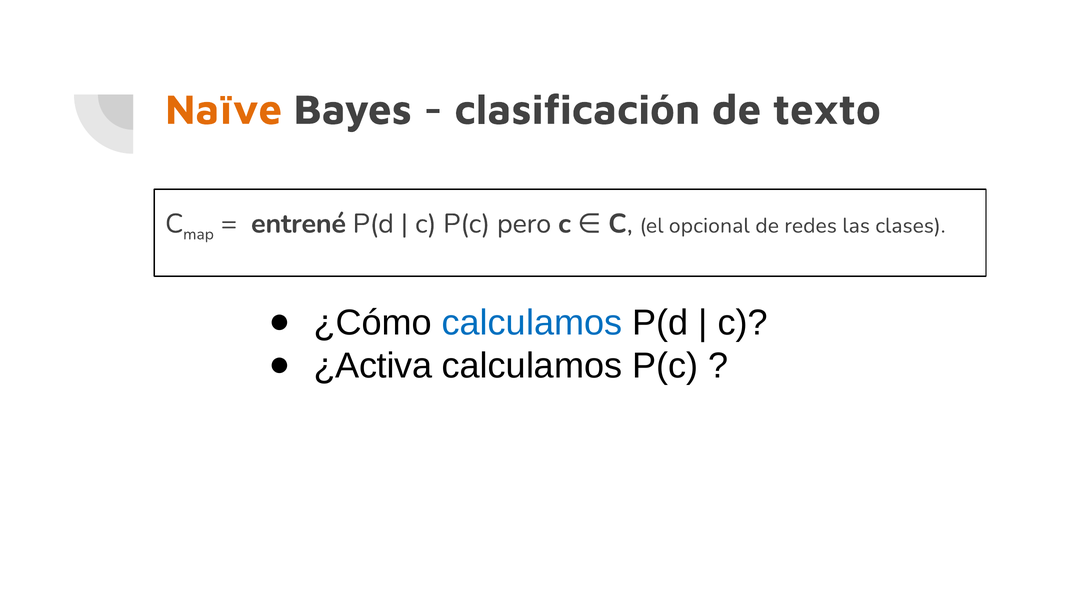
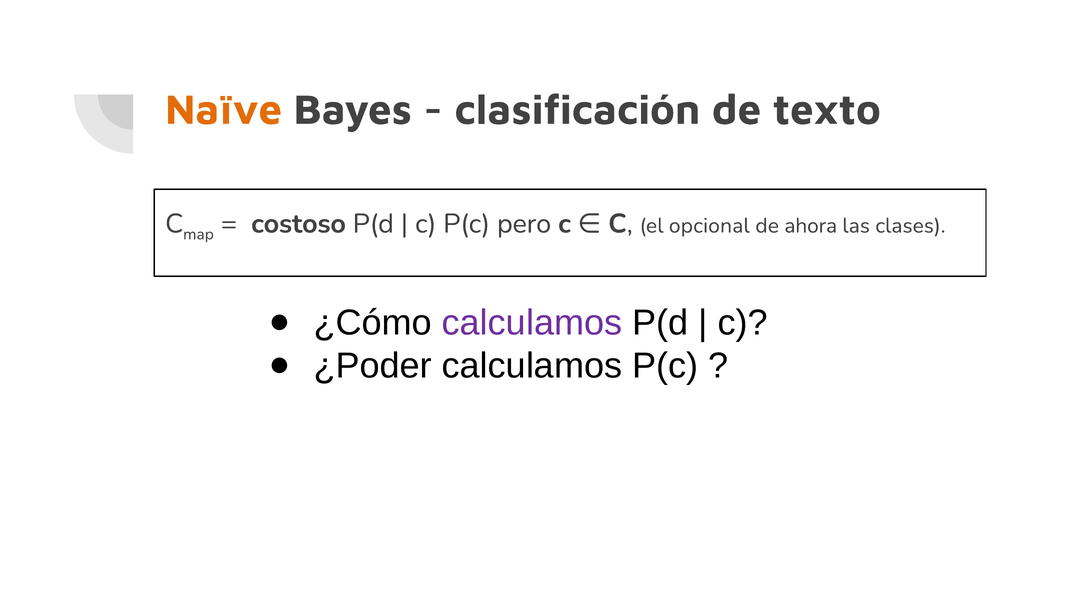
entrené: entrené -> costoso (299, 224)
redes: redes -> ahora (811, 226)
calculamos colour: blue -> purple (532, 322)
¿Activa: ¿Activa -> ¿Poder (373, 366)
